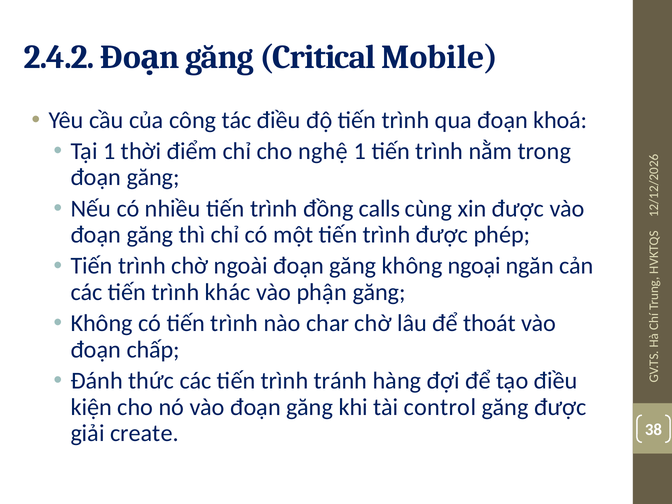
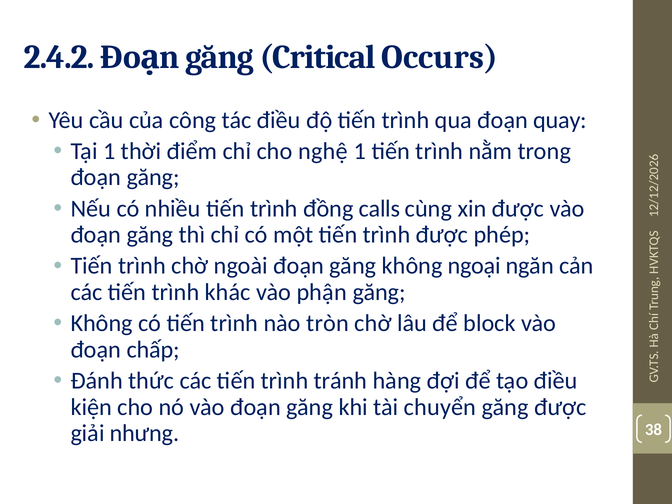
Mobile: Mobile -> Occurs (440, 57)
khoá: khoá -> quay (560, 120)
char: char -> tròn (328, 323)
thoát: thoát -> block (490, 323)
control: control -> chuyển (440, 407)
create: create -> nhưng (145, 433)
